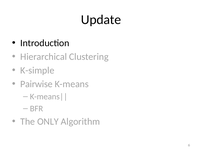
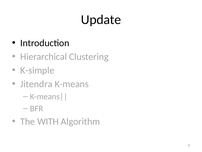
Pairwise: Pairwise -> Jitendra (36, 84)
ONLY: ONLY -> WITH (48, 121)
